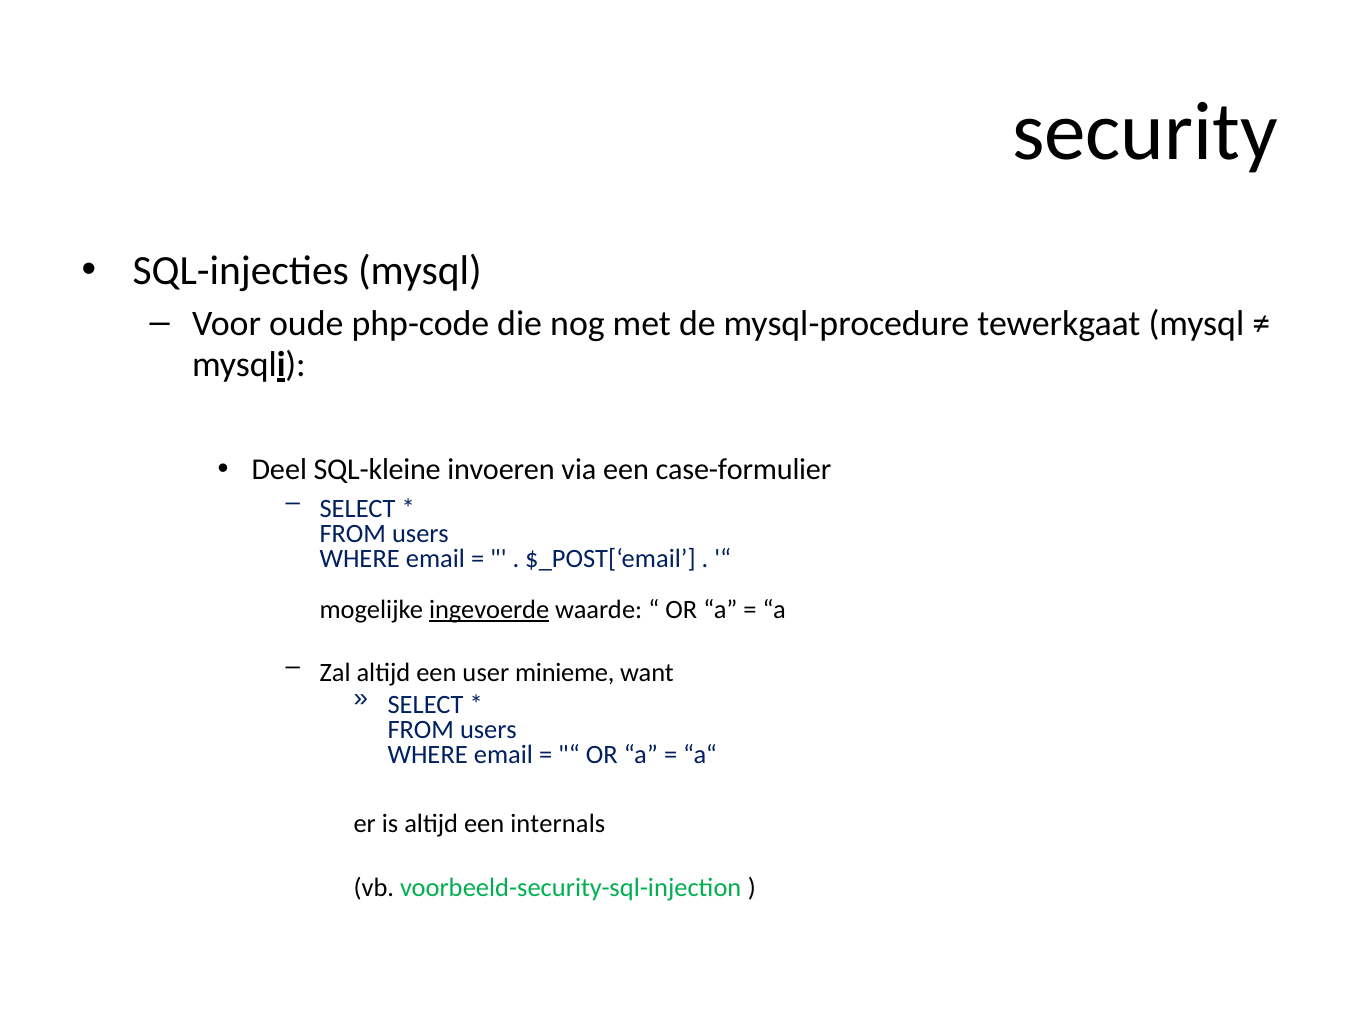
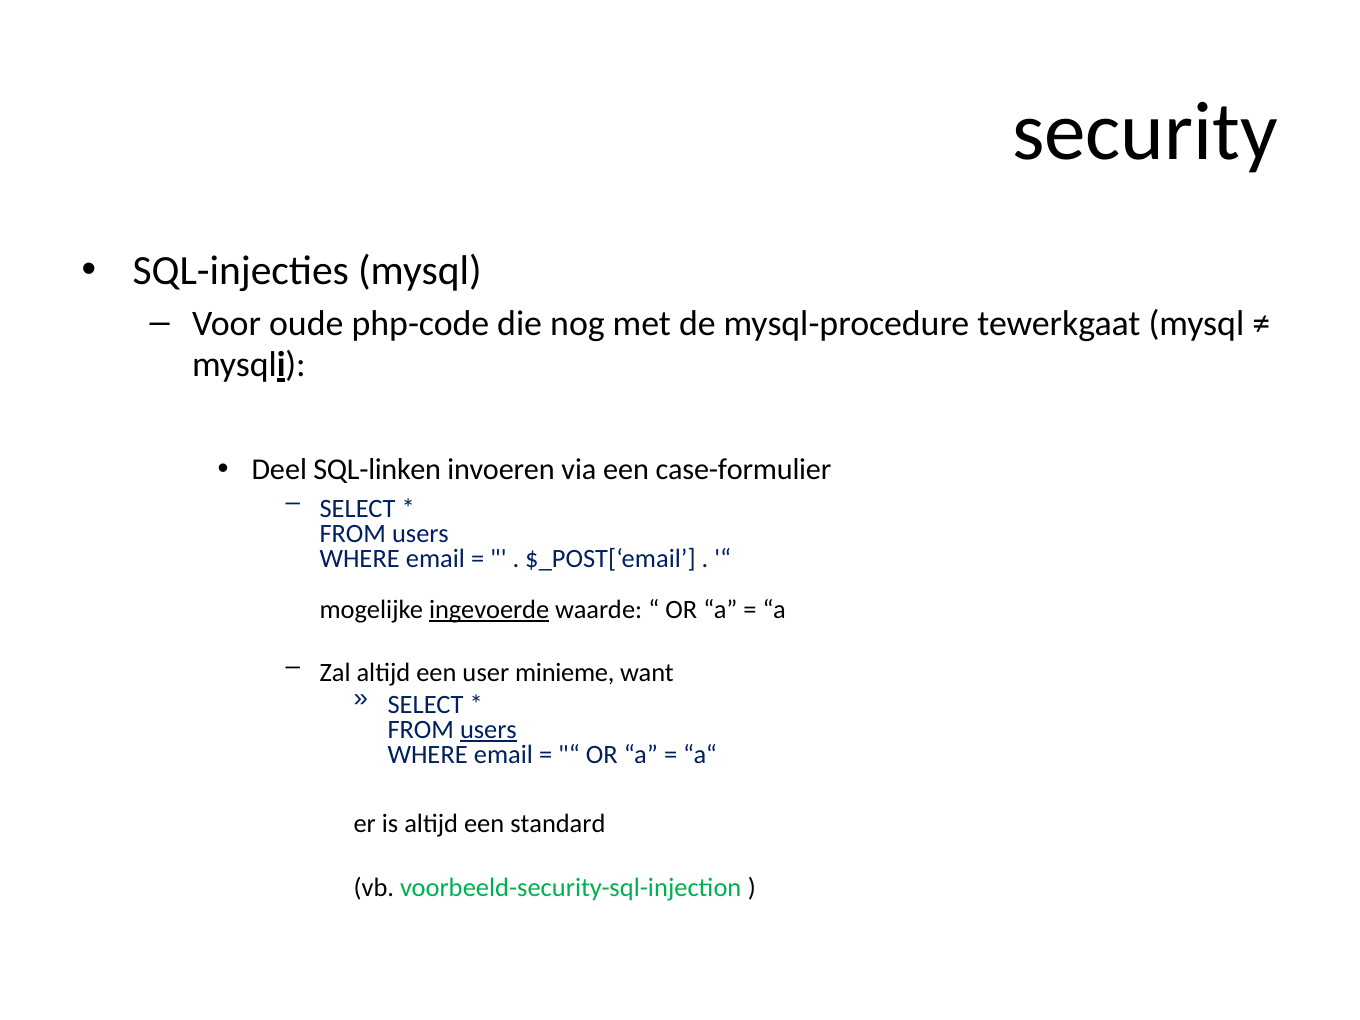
SQL-kleine: SQL-kleine -> SQL-linken (377, 470)
users underline: none -> present (488, 730)
internals: internals -> standard (558, 824)
